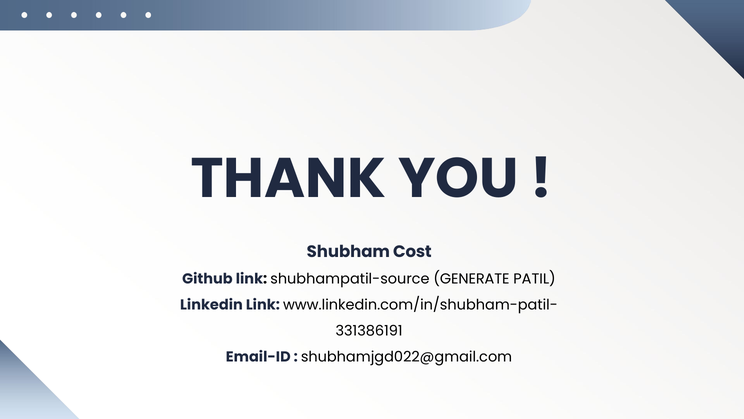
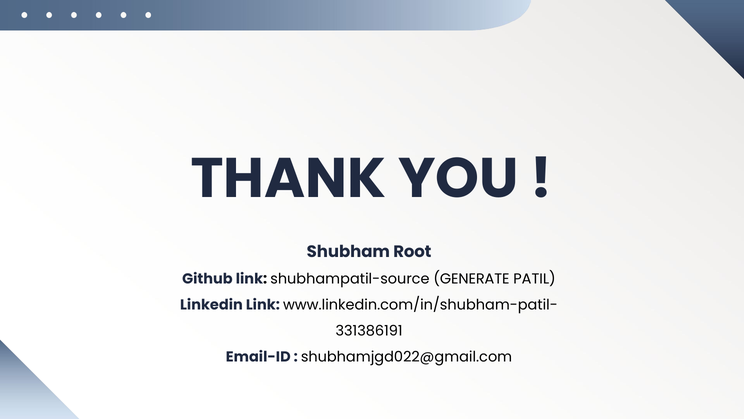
Cost: Cost -> Root (412, 251)
